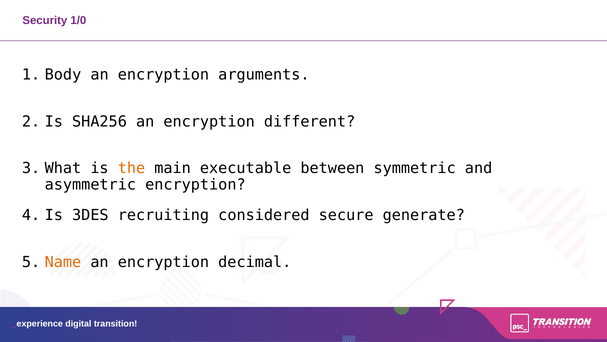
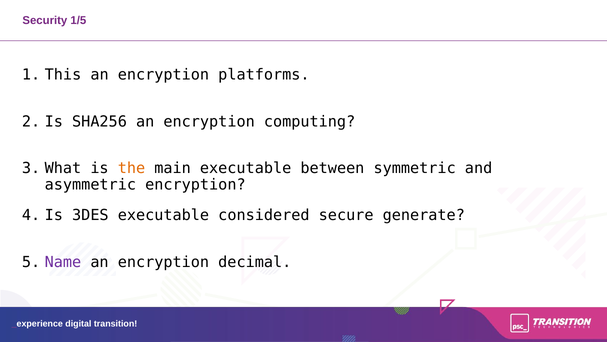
1/0: 1/0 -> 1/5 (78, 20)
Body: Body -> This (63, 75)
arguments: arguments -> platforms (264, 75)
different: different -> computing (310, 121)
3DES recruiting: recruiting -> executable (163, 215)
Name colour: orange -> purple (63, 262)
